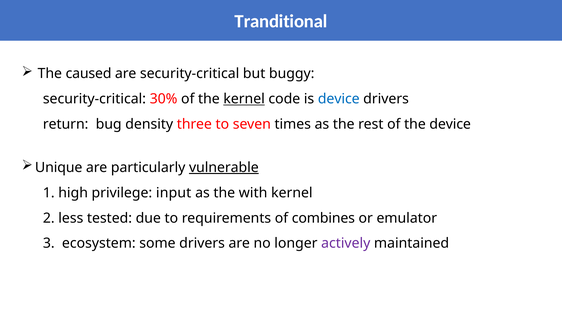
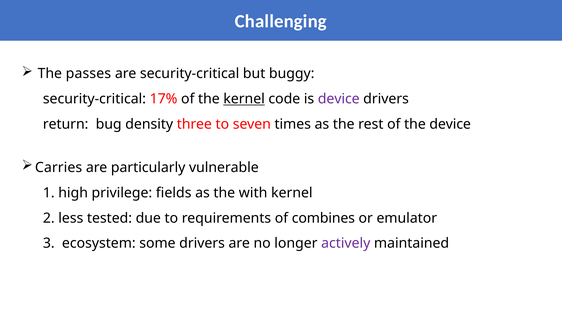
Tranditional: Tranditional -> Challenging (281, 21)
caused: caused -> passes (88, 74)
30%: 30% -> 17% (164, 99)
device colour: blue -> purple (339, 99)
Unique: Unique -> Carries (59, 168)
vulnerable underline: present -> none (224, 168)
input: input -> fields (174, 193)
